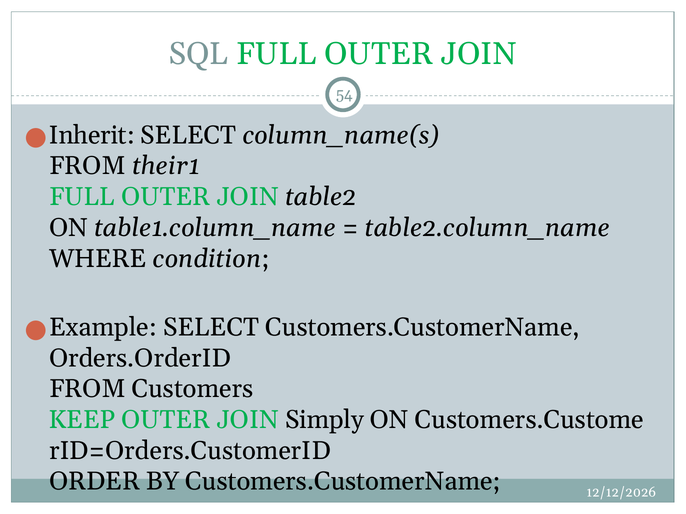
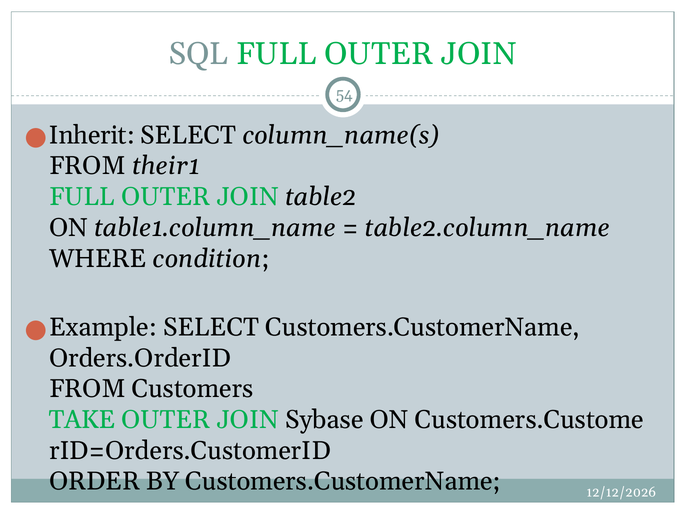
KEEP: KEEP -> TAKE (82, 420)
Simply: Simply -> Sybase (324, 420)
